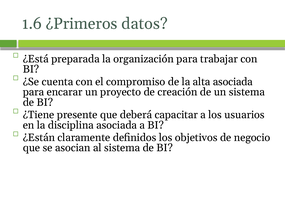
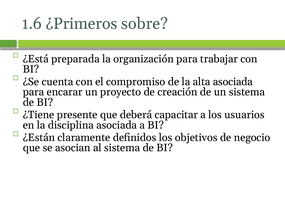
datos: datos -> sobre (144, 24)
